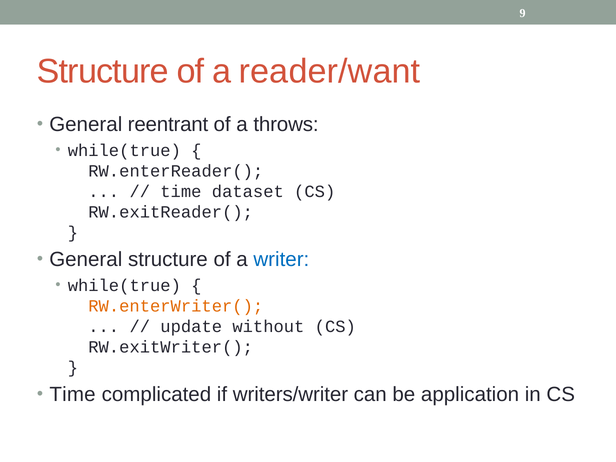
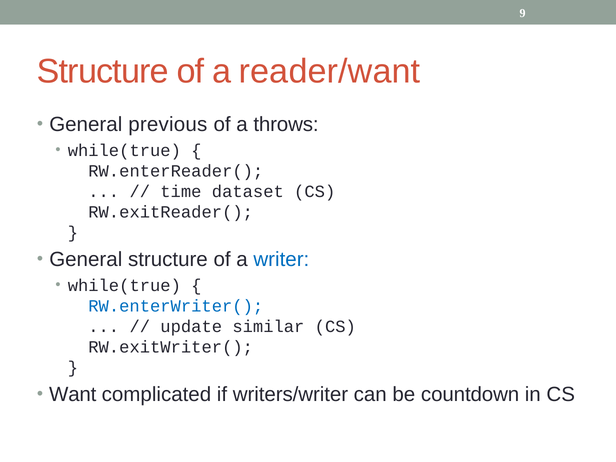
reentrant: reentrant -> previous (168, 125)
RW.enterWriter( colour: orange -> blue (176, 306)
without: without -> similar (268, 327)
Time: Time -> Want (73, 395)
application: application -> countdown (470, 395)
